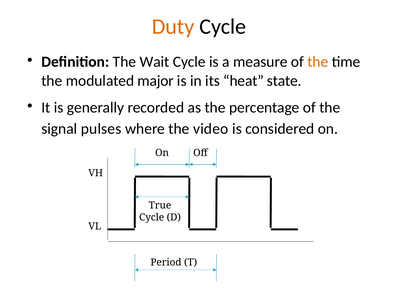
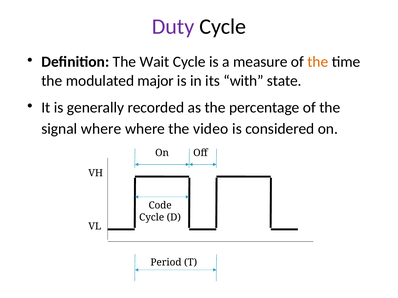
Duty colour: orange -> purple (173, 27)
heat: heat -> with (243, 81)
signal pulses: pulses -> where (101, 129)
True: True -> Code (160, 206)
